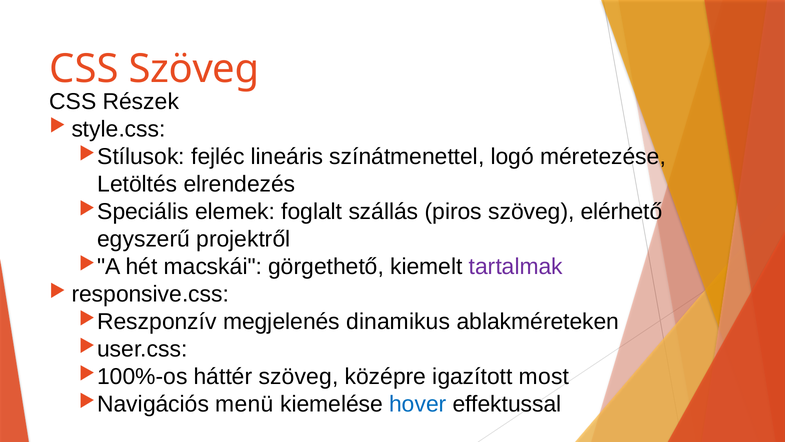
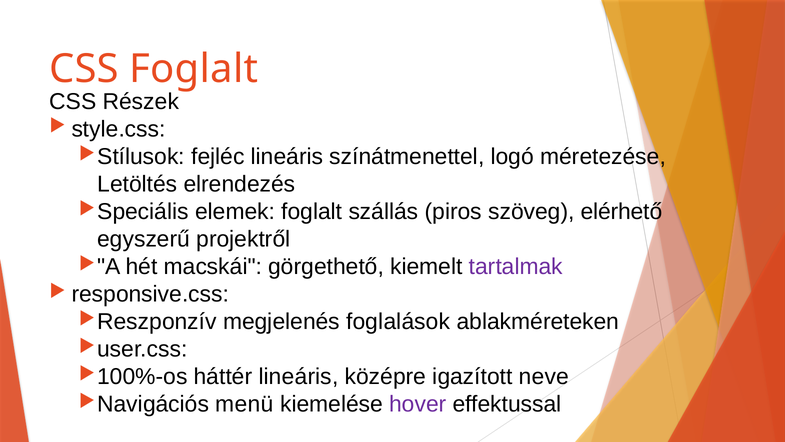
CSS Szöveg: Szöveg -> Foglalt (194, 69)
dinamikus: dinamikus -> foglalások (398, 322)
háttér szöveg: szöveg -> lineáris (298, 376)
most: most -> neve (544, 376)
hover colour: blue -> purple (418, 404)
